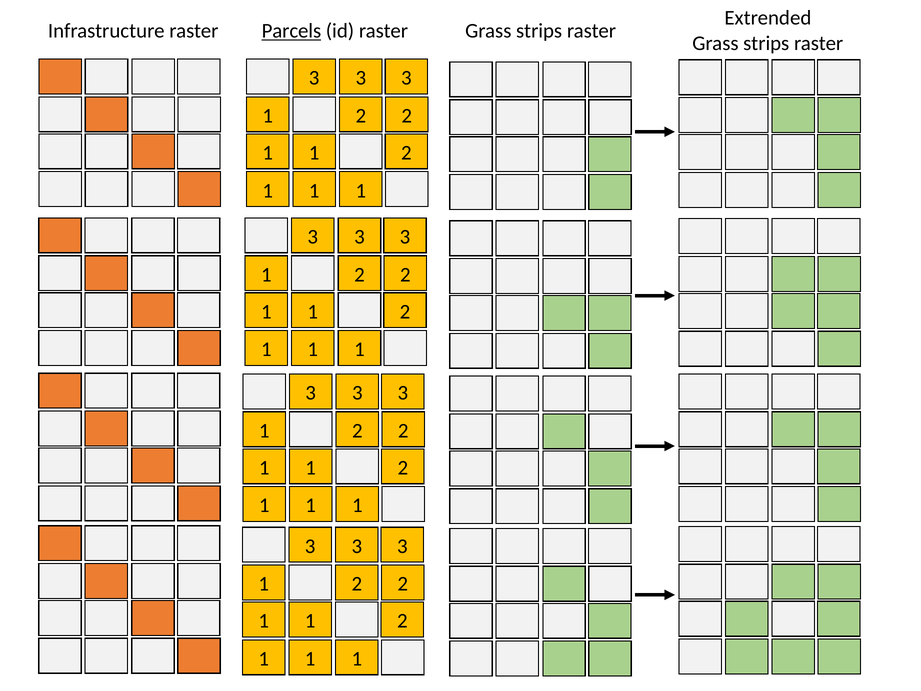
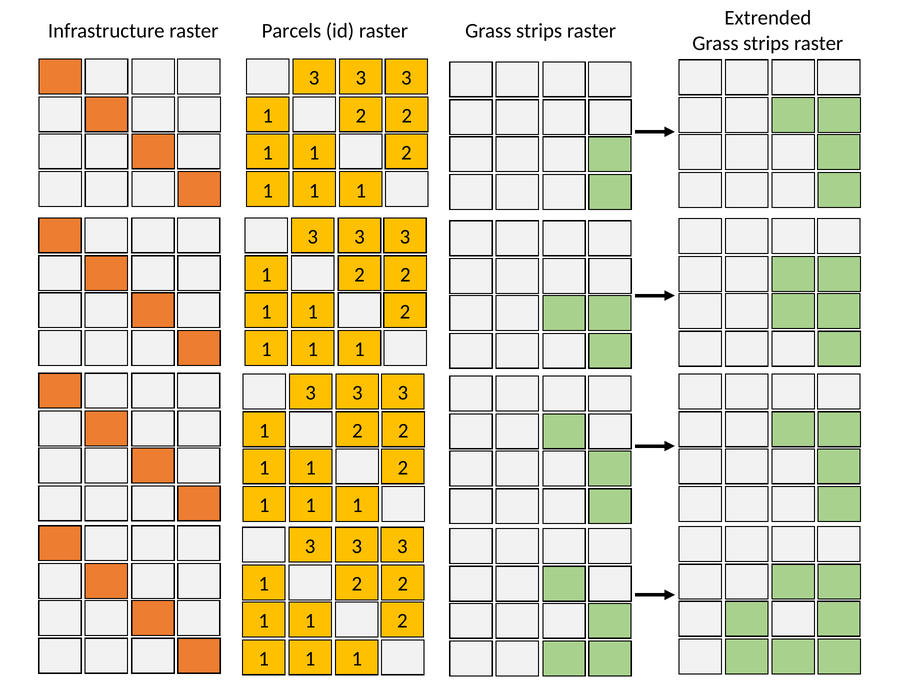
Parcels underline: present -> none (291, 31)
